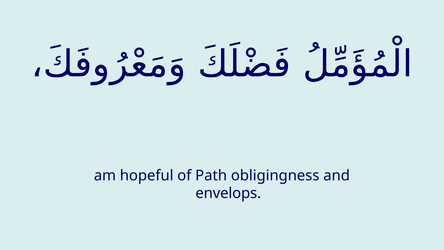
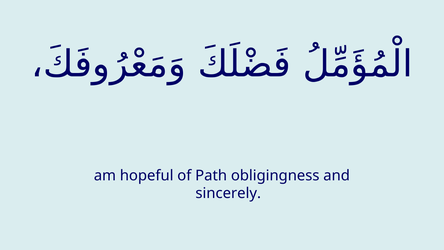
envelops: envelops -> sincerely (228, 193)
